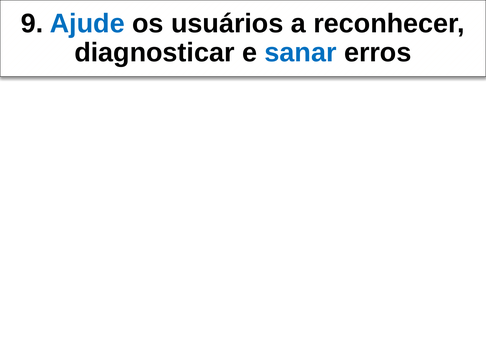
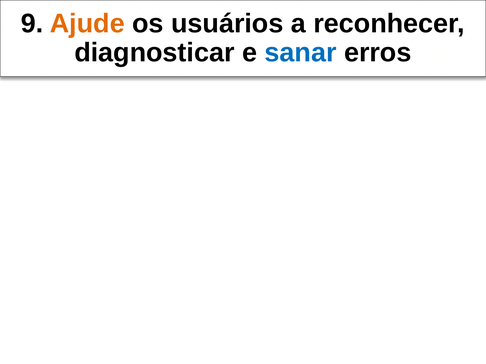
Ajude colour: blue -> orange (87, 24)
